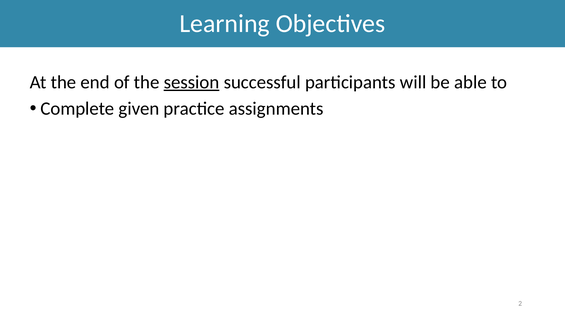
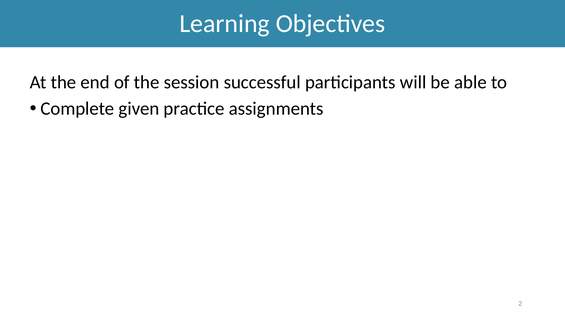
session underline: present -> none (192, 82)
